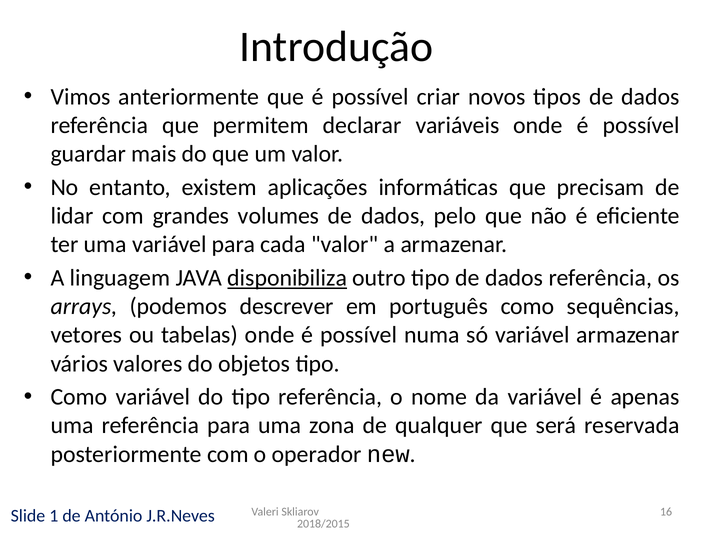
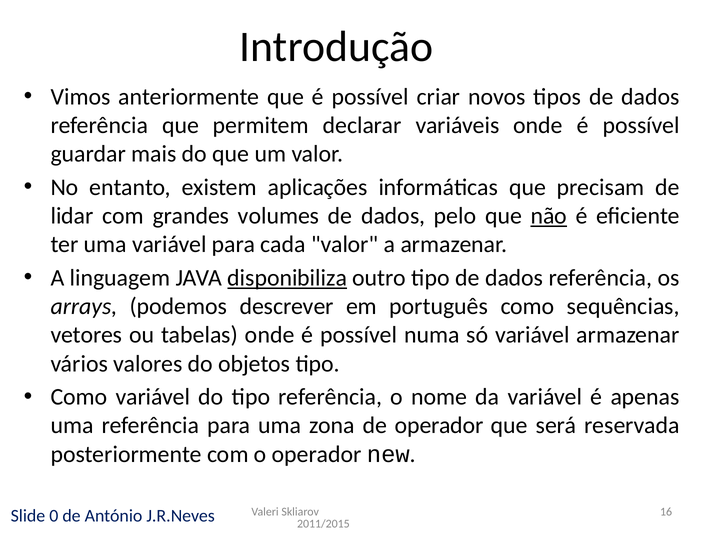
não underline: none -> present (549, 216)
de qualquer: qualquer -> operador (439, 426)
1: 1 -> 0 (54, 516)
2018/2015: 2018/2015 -> 2011/2015 (323, 524)
